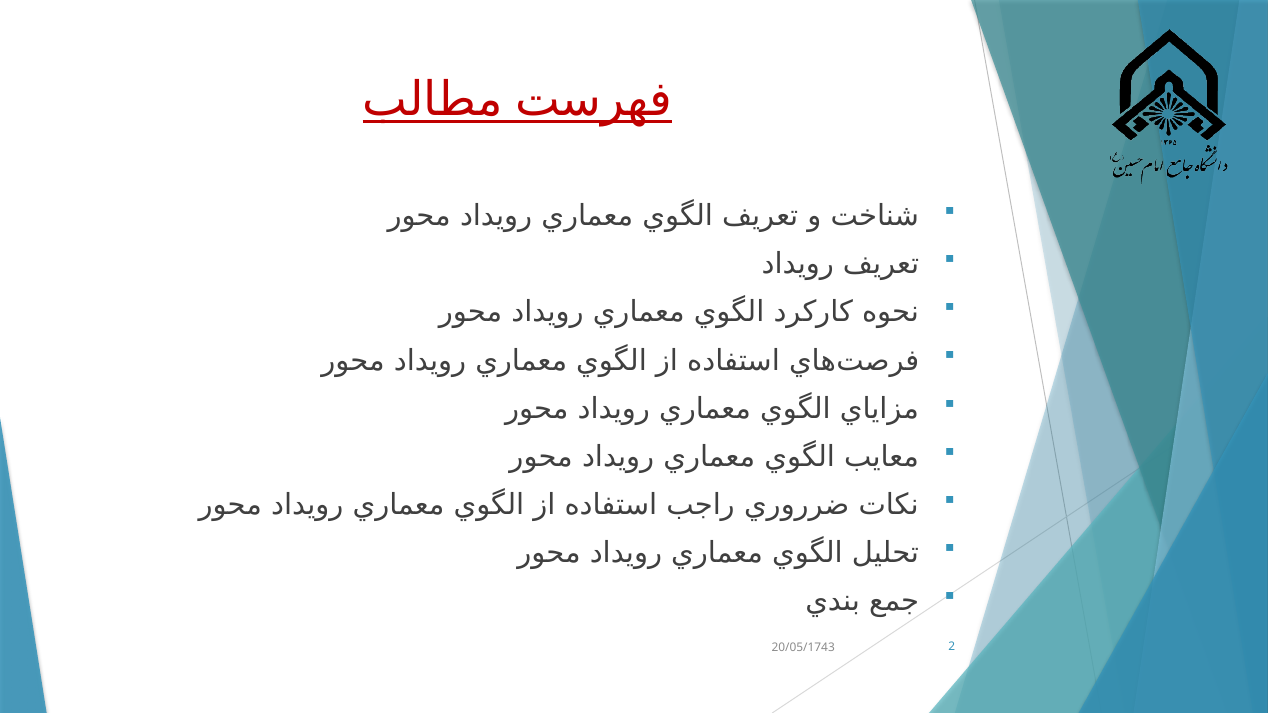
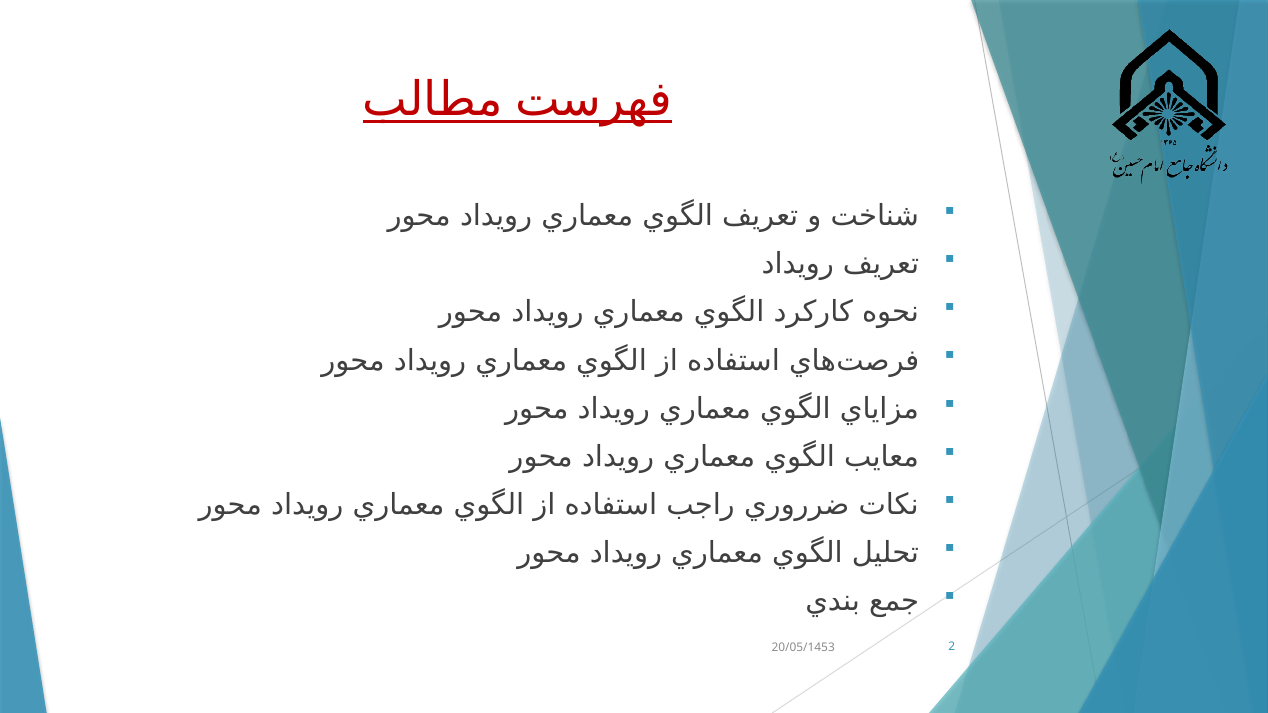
20/05/1743: 20/05/1743 -> 20/05/1453 (803, 648)
